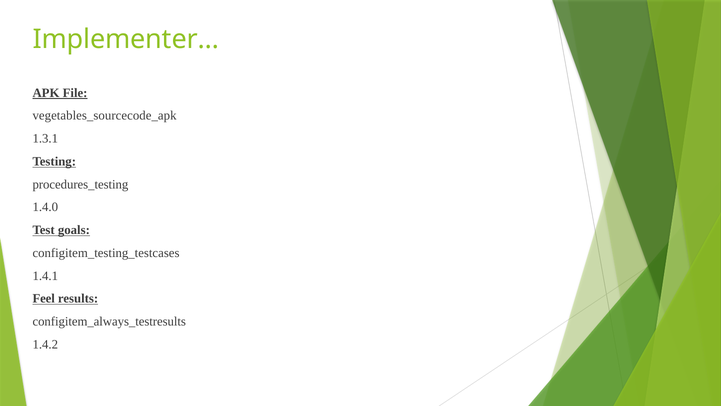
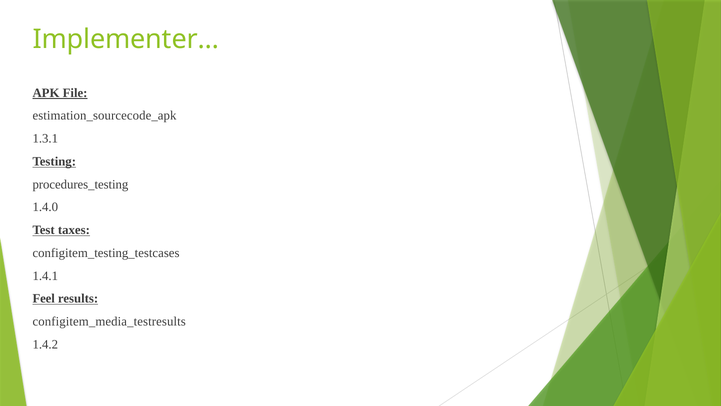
vegetables_sourcecode_apk: vegetables_sourcecode_apk -> estimation_sourcecode_apk (104, 116)
goals: goals -> taxes (74, 230)
configitem_always_testresults: configitem_always_testresults -> configitem_media_testresults (109, 321)
